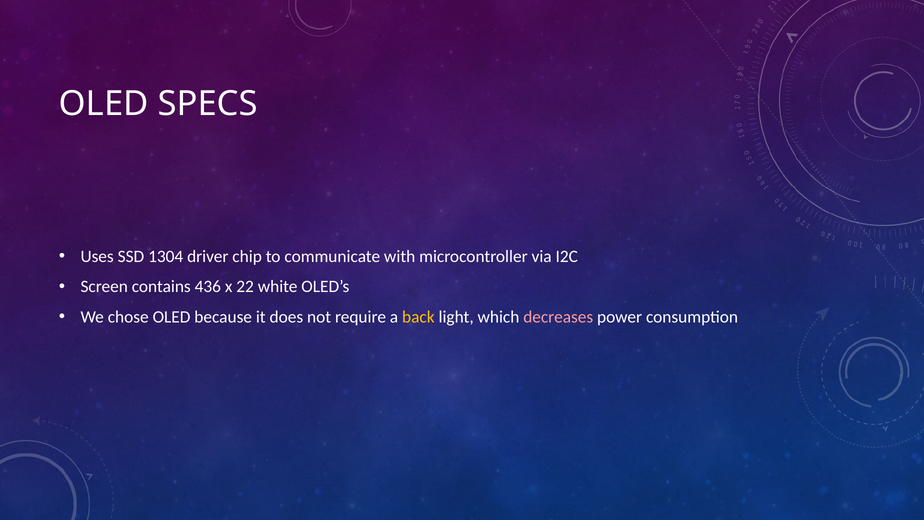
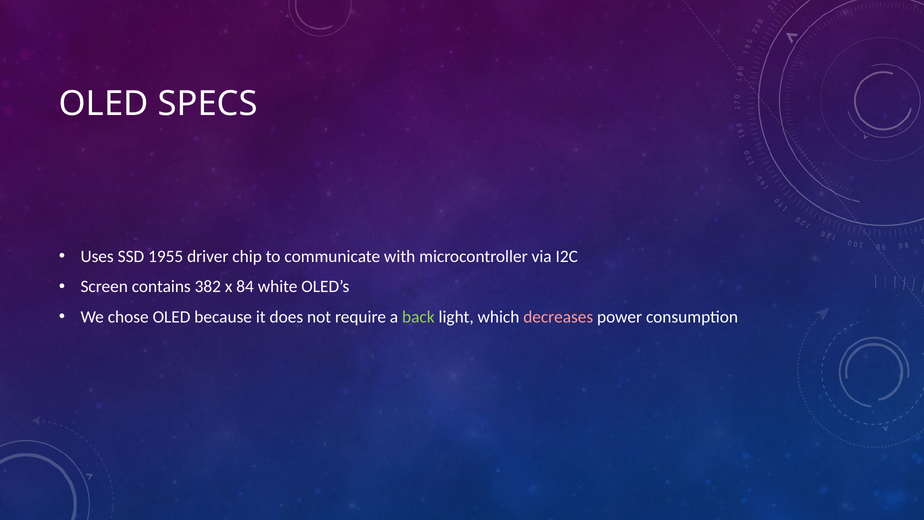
1304: 1304 -> 1955 (166, 256)
436: 436 -> 382 (208, 287)
22: 22 -> 84 (245, 287)
back colour: yellow -> light green (418, 317)
